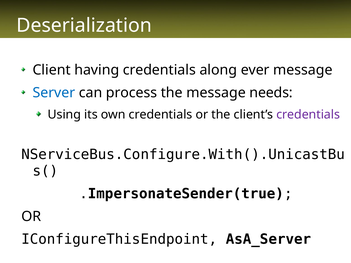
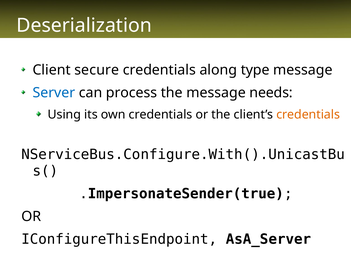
having: having -> secure (97, 70)
ever: ever -> type (255, 70)
credentials colour: purple -> orange (308, 115)
